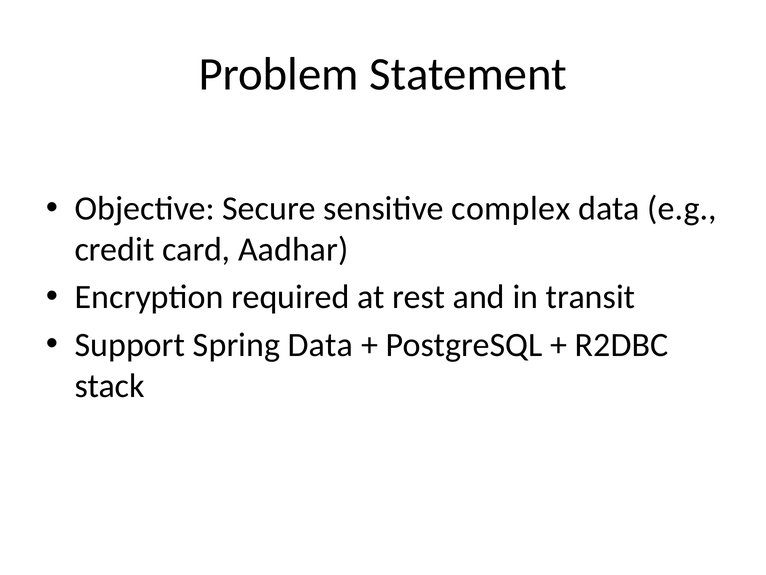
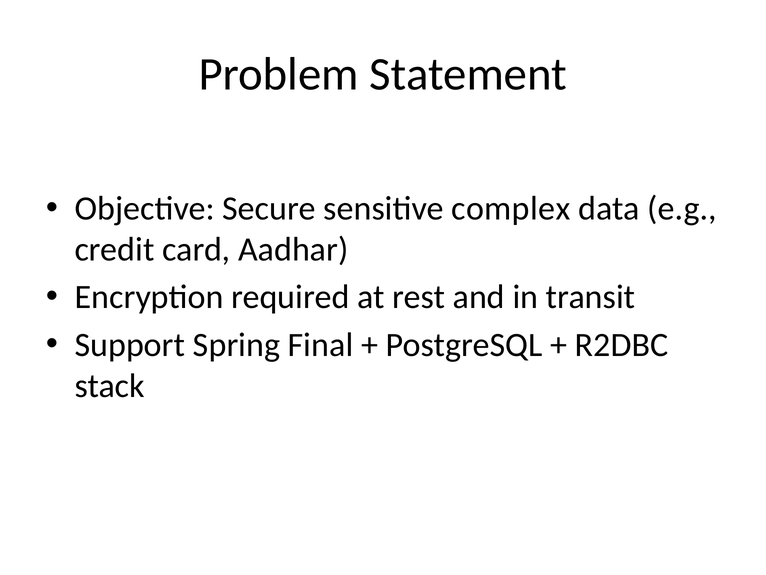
Spring Data: Data -> Final (321, 345)
